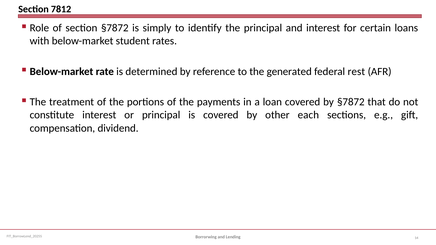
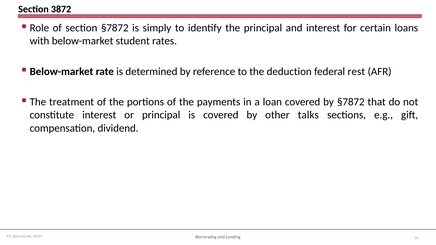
7812: 7812 -> 3872 (61, 9)
generated: generated -> deduction (289, 72)
each: each -> talks (308, 115)
